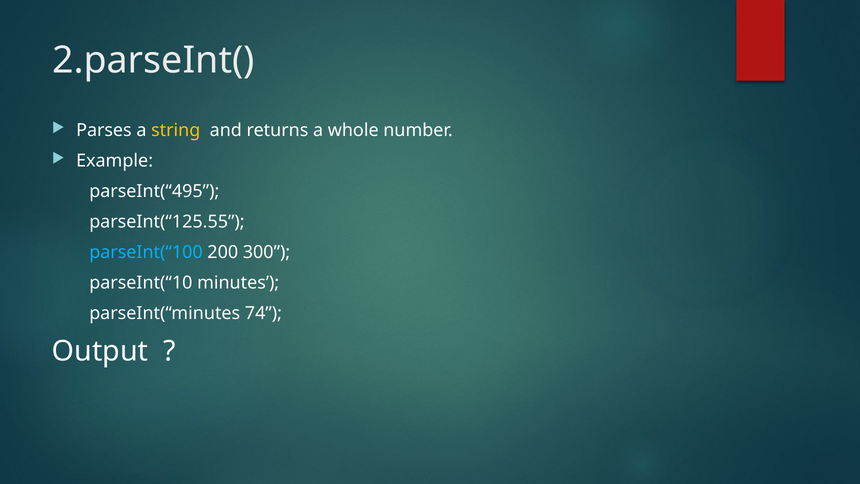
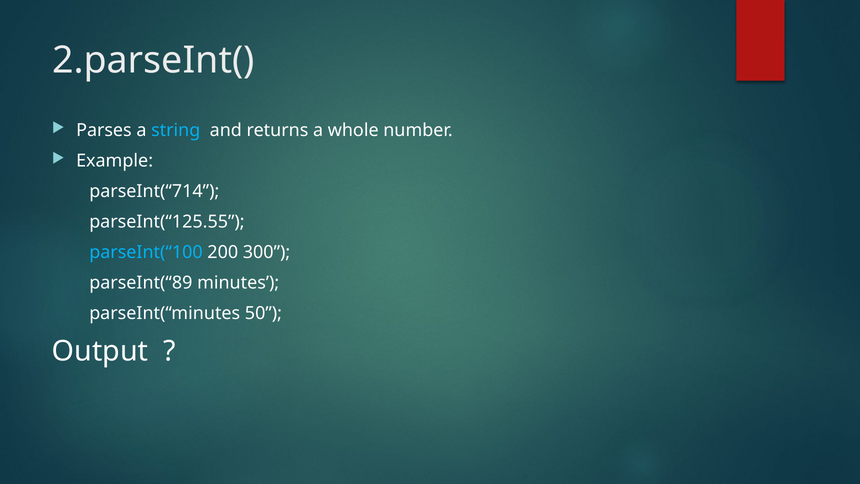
string colour: yellow -> light blue (176, 130)
parseInt(“495: parseInt(“495 -> parseInt(“714 (154, 191)
parseInt(“10: parseInt(“10 -> parseInt(“89 (141, 283)
74: 74 -> 50 (263, 313)
